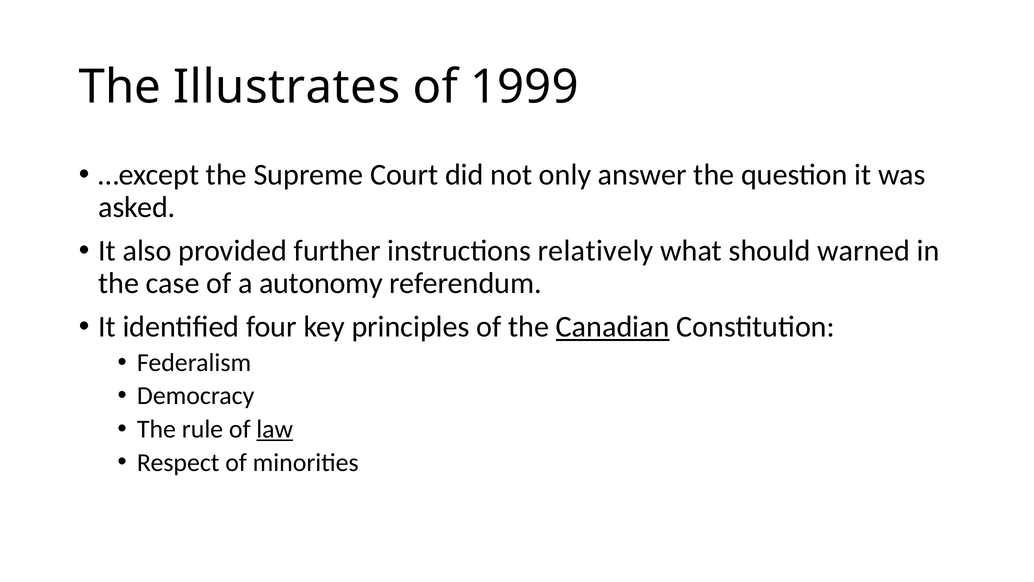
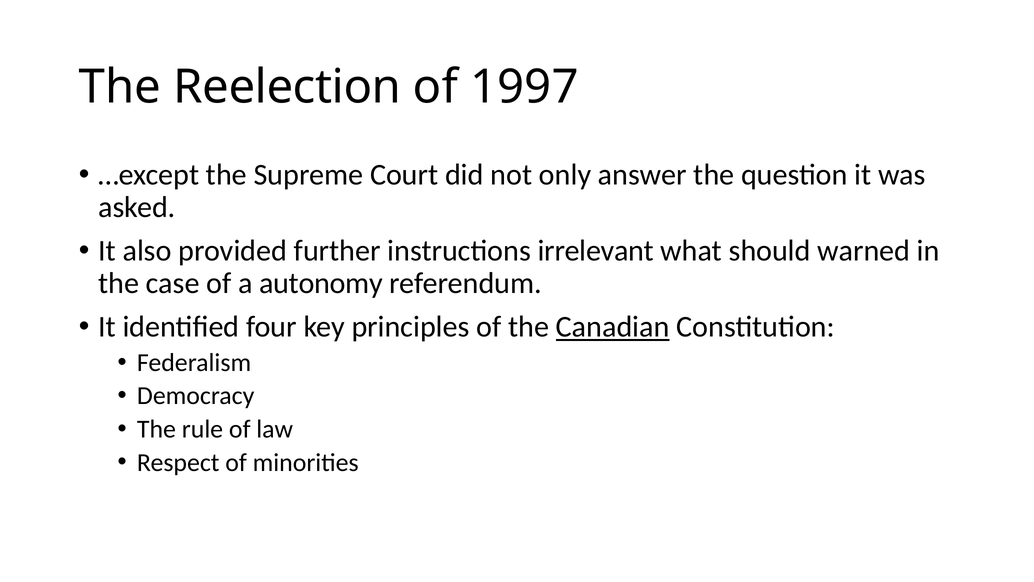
Illustrates: Illustrates -> Reelection (287, 87)
1999: 1999 -> 1997 (524, 87)
relatively: relatively -> irrelevant (596, 251)
law underline: present -> none (275, 429)
